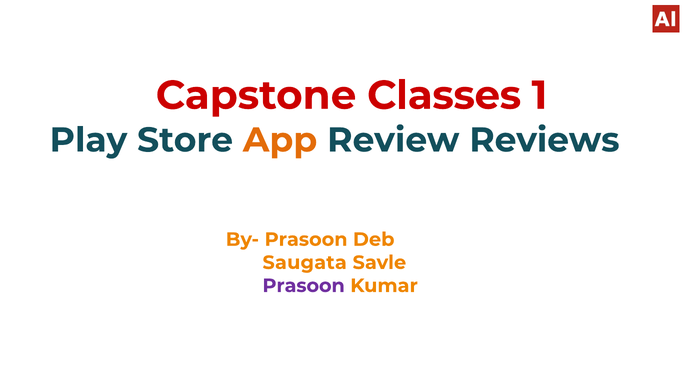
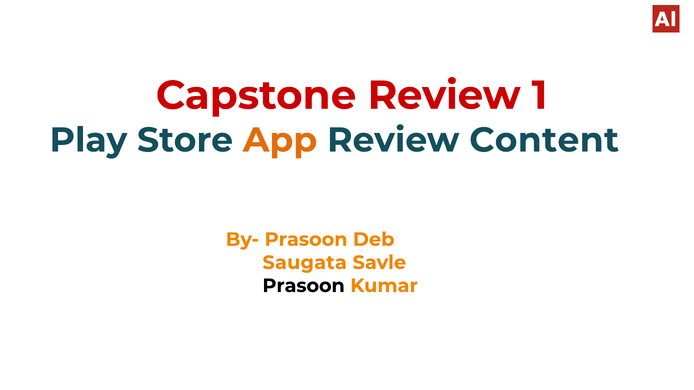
Capstone Classes: Classes -> Review (444, 96)
Reviews: Reviews -> Content (544, 140)
Prasoon colour: purple -> black (304, 286)
